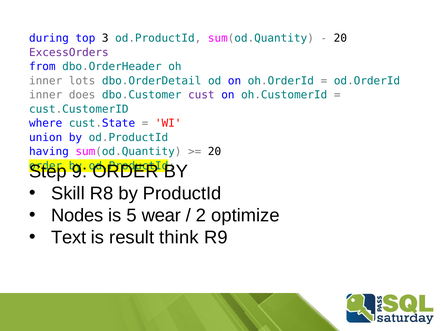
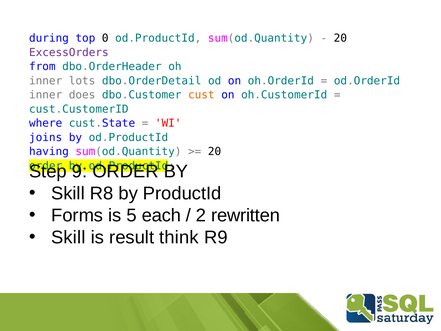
3: 3 -> 0 (105, 38)
cust colour: purple -> orange (201, 95)
union: union -> joins (46, 137)
Nodes: Nodes -> Forms (77, 215)
wear: wear -> each (161, 215)
optimize: optimize -> rewritten (246, 215)
Text: Text -> Skill (68, 237)
